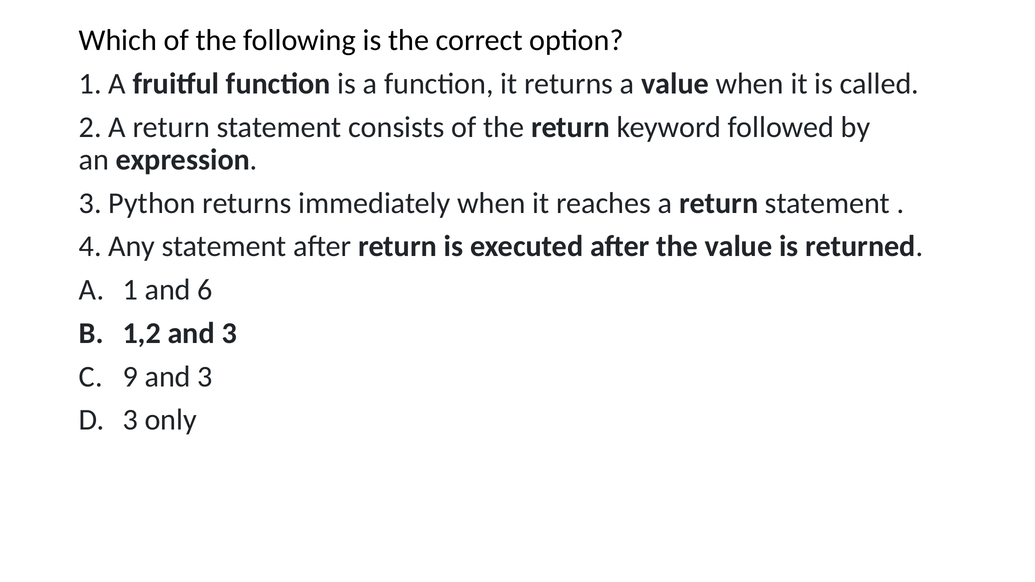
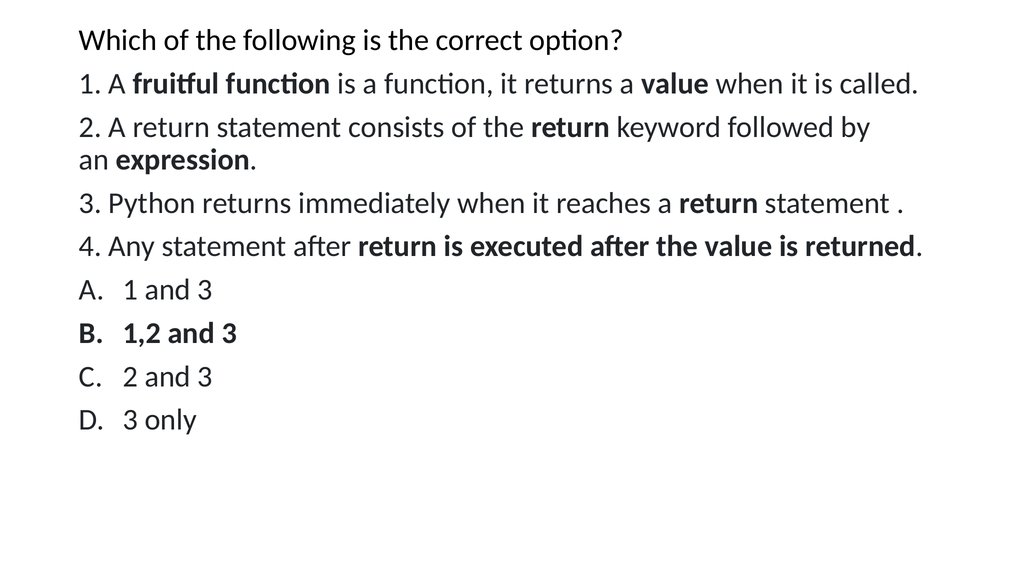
1 and 6: 6 -> 3 (205, 290)
9: 9 -> 2 (130, 377)
